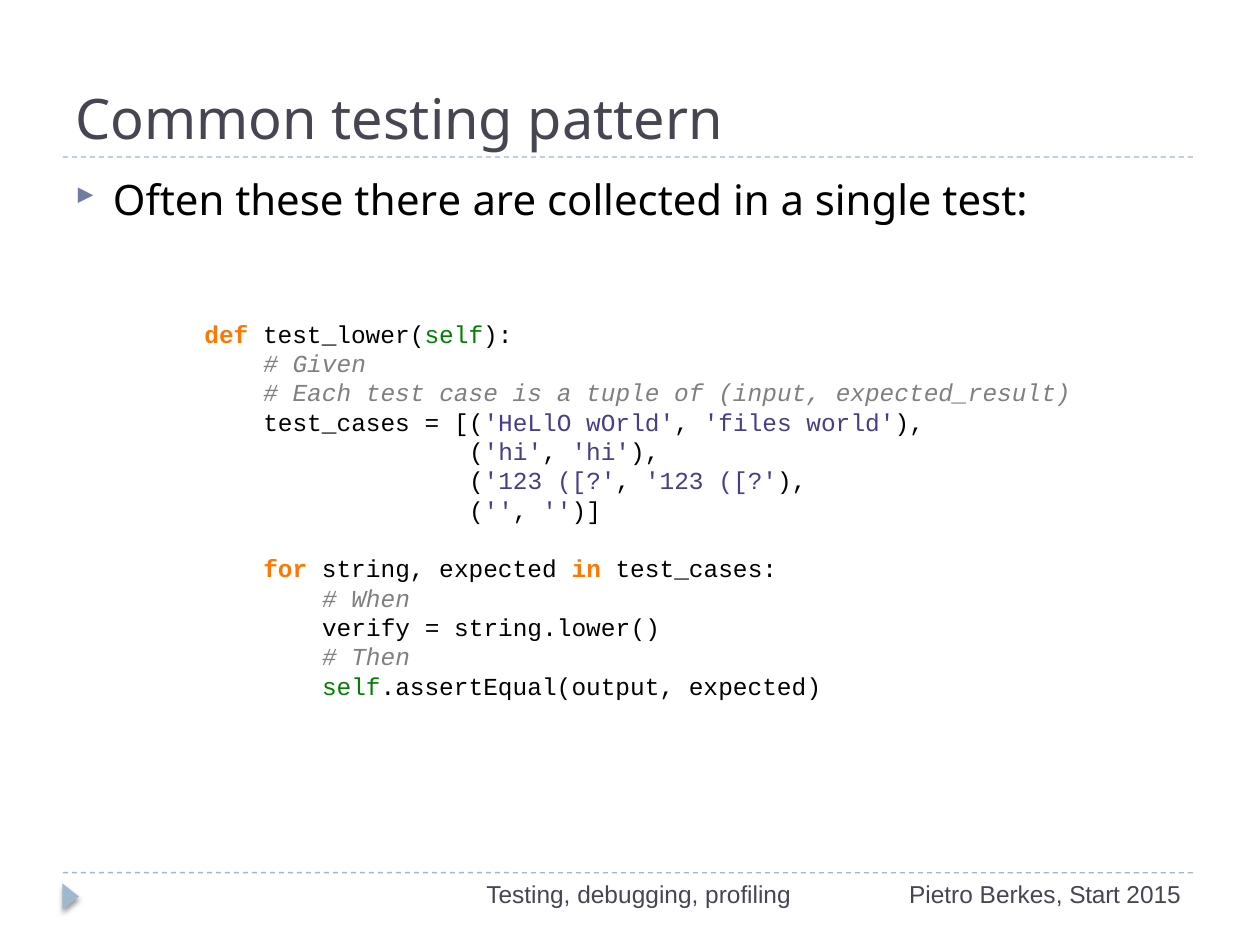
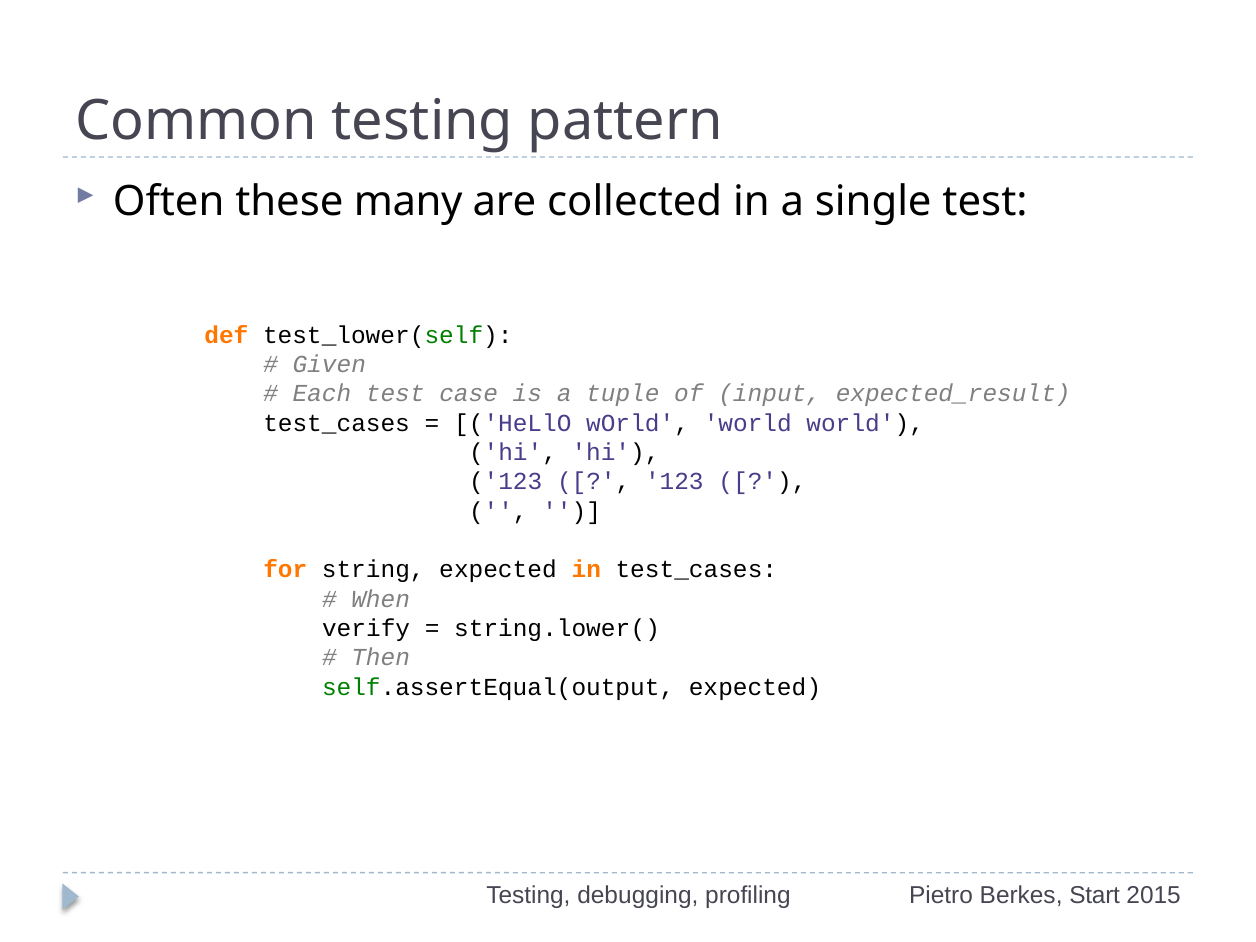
there: there -> many (408, 202)
HeLlO wOrld files: files -> world (748, 423)
